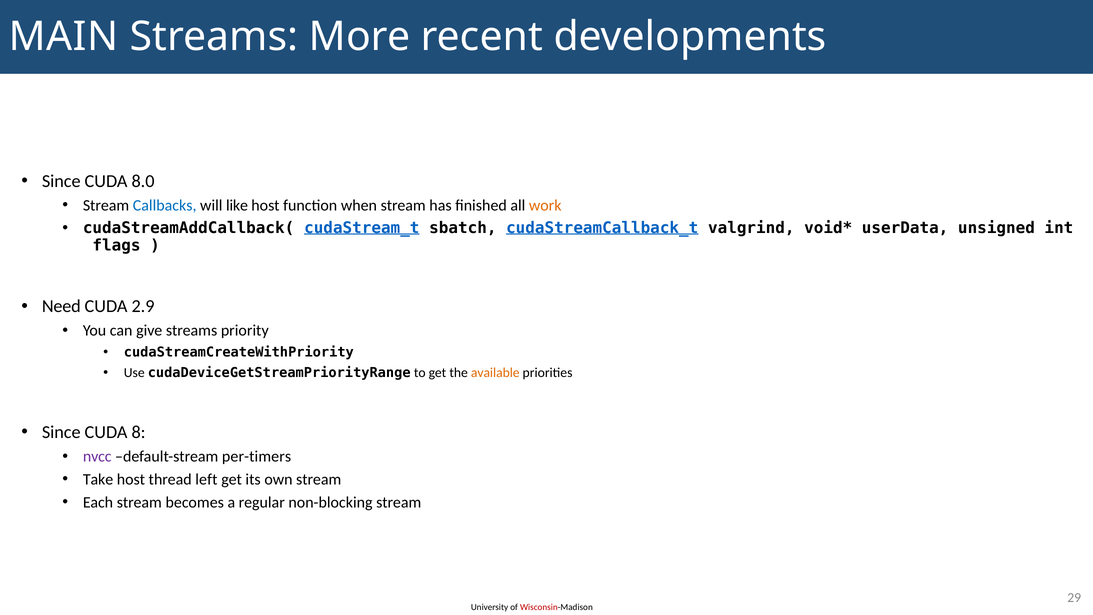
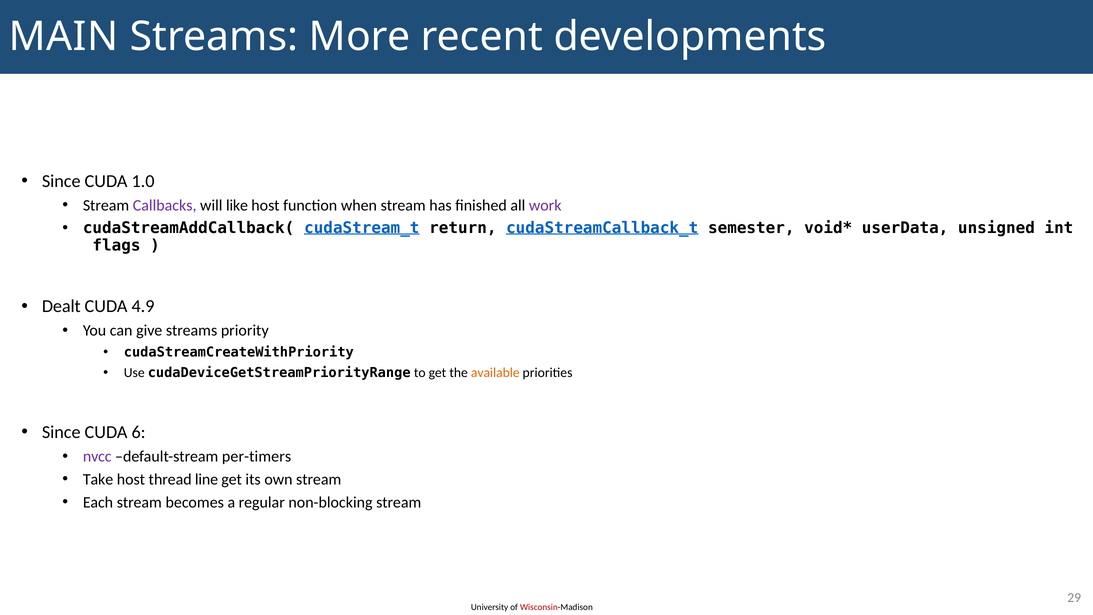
8.0: 8.0 -> 1.0 (143, 181)
Callbacks colour: blue -> purple (165, 205)
work colour: orange -> purple (545, 205)
sbatch: sbatch -> return (463, 228)
valgrind: valgrind -> semester (751, 228)
Need: Need -> Dealt (61, 306)
2.9: 2.9 -> 4.9 (143, 306)
8: 8 -> 6 (139, 432)
left: left -> line (207, 479)
